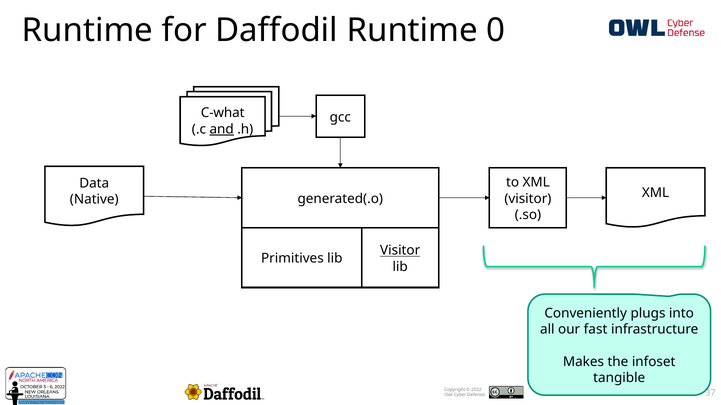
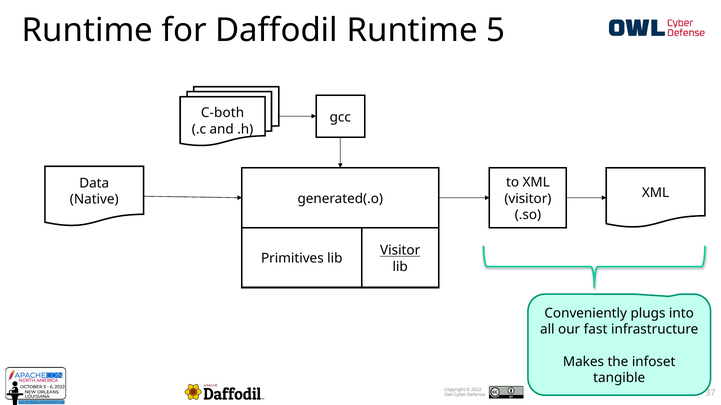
0: 0 -> 5 (496, 30)
C-what: C-what -> C-both (223, 113)
and underline: present -> none (222, 129)
